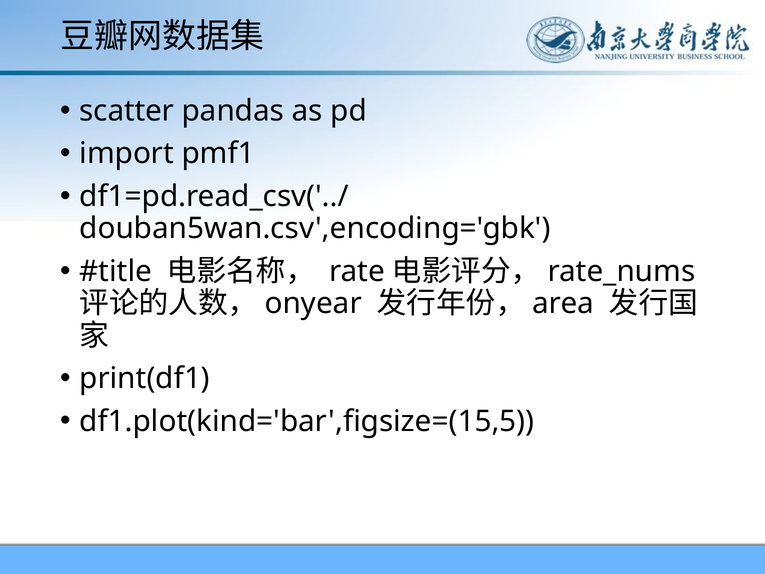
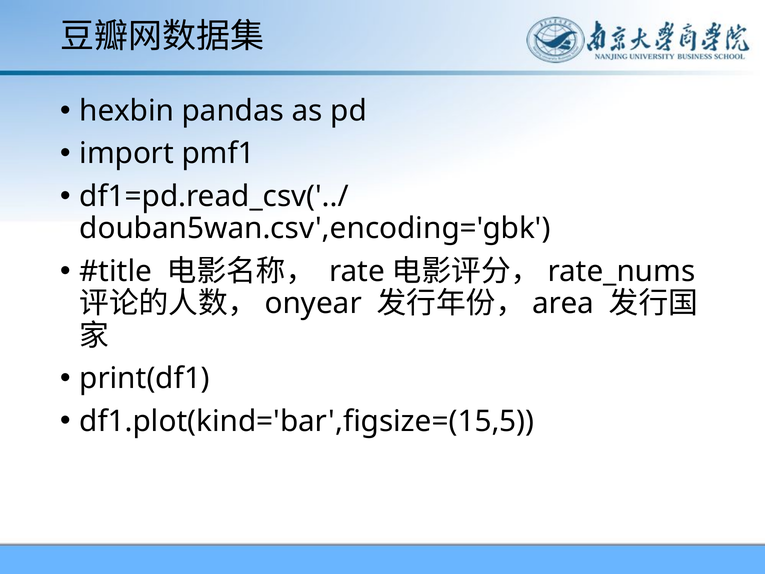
scatter: scatter -> hexbin (127, 111)
